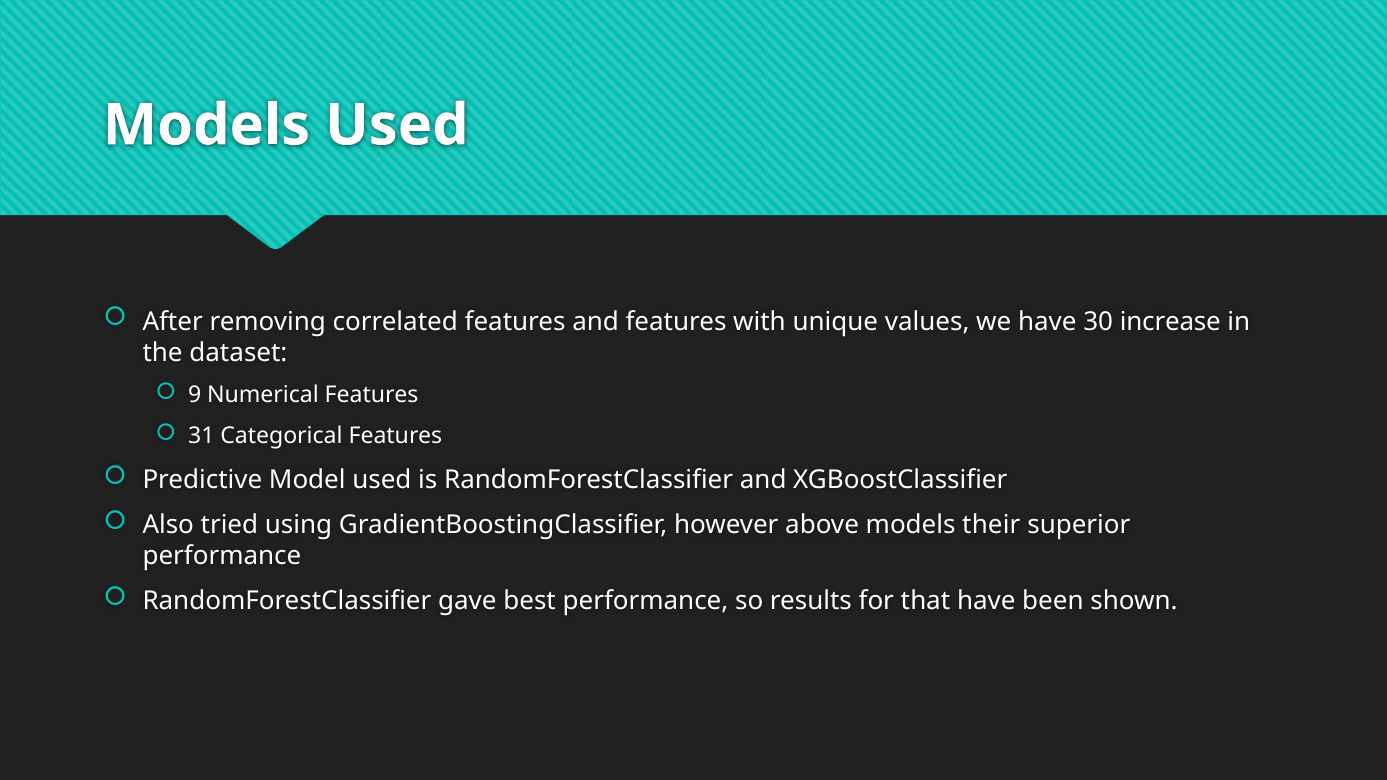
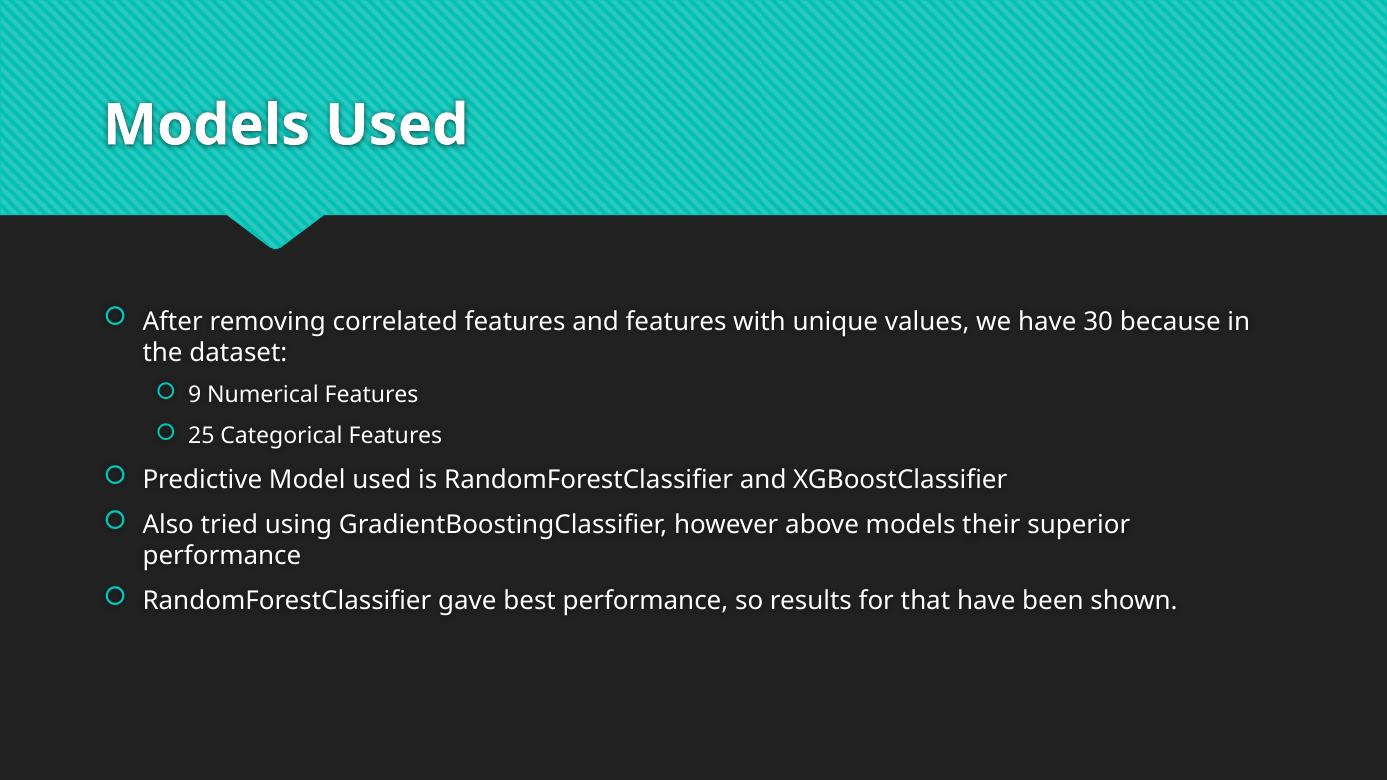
increase: increase -> because (1170, 322)
31: 31 -> 25 (201, 436)
